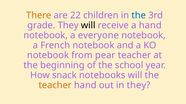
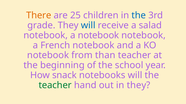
22: 22 -> 25 (75, 15)
will colour: black -> blue (88, 25)
a hand: hand -> salad (150, 25)
a everyone: everyone -> notebook (98, 35)
pear: pear -> than (105, 56)
teacher colour: orange -> green (55, 86)
